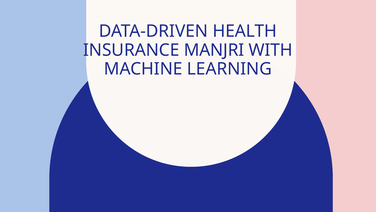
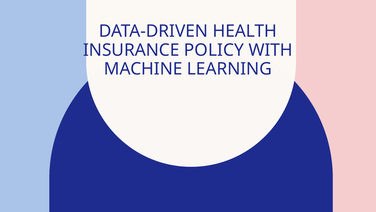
MANJRI: MANJRI -> POLICY (214, 50)
